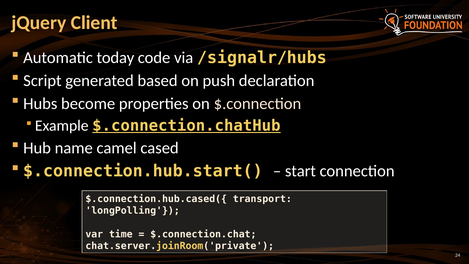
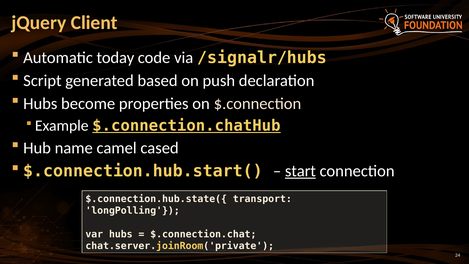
start underline: none -> present (300, 171)
$.connection.hub.cased({: $.connection.hub.cased({ -> $.connection.hub.state({ (156, 199)
var time: time -> hubs (121, 234)
